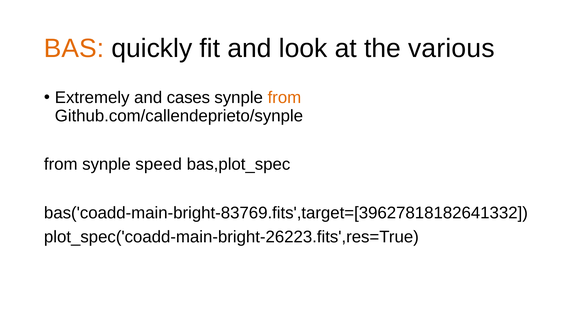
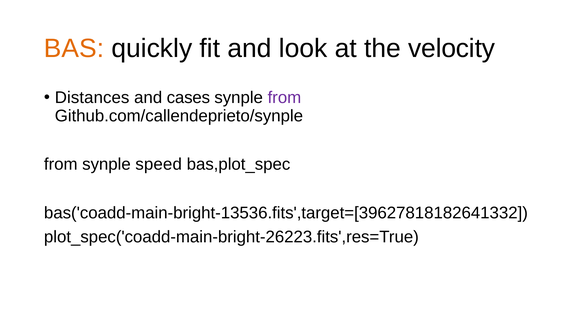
various: various -> velocity (452, 48)
Extremely: Extremely -> Distances (92, 98)
from colour: orange -> purple (284, 98)
bas('coadd-main-bright-83769.fits',target=[39627818182641332: bas('coadd-main-bright-83769.fits',target=[39627818182641332 -> bas('coadd-main-bright-13536.fits',target=[39627818182641332 (286, 213)
